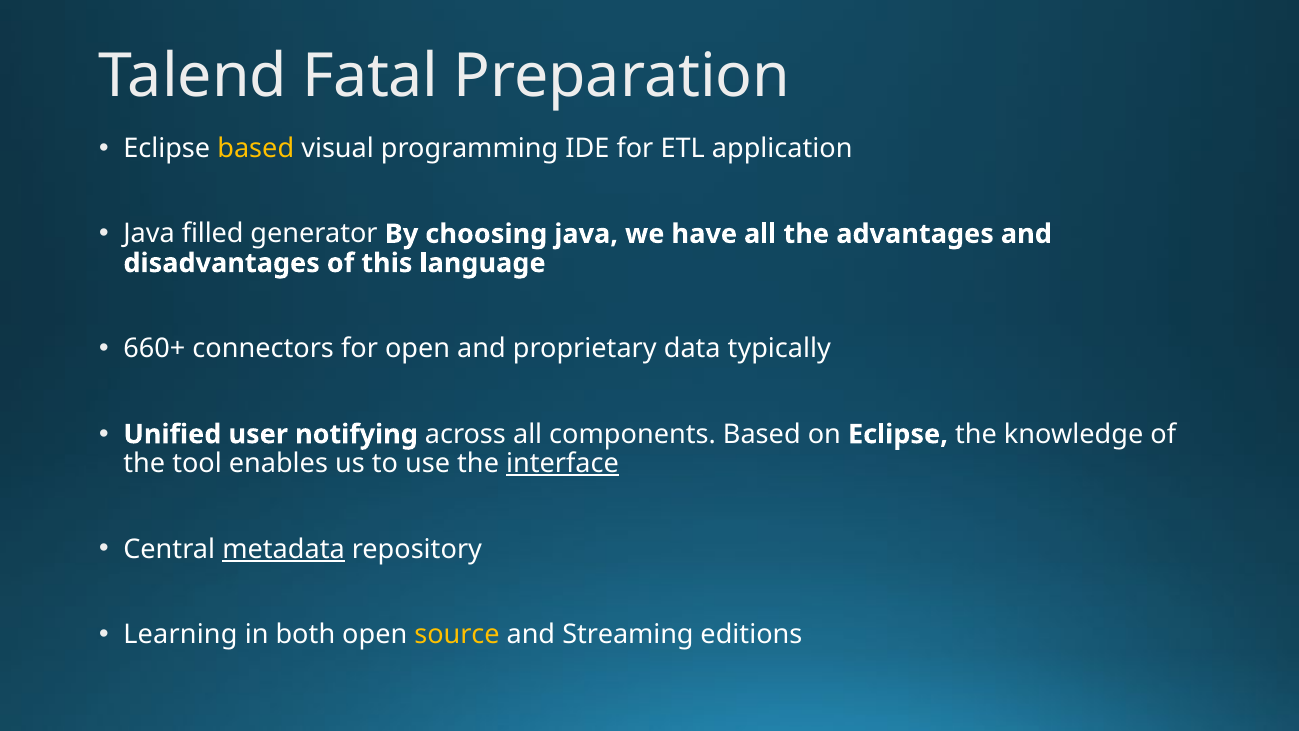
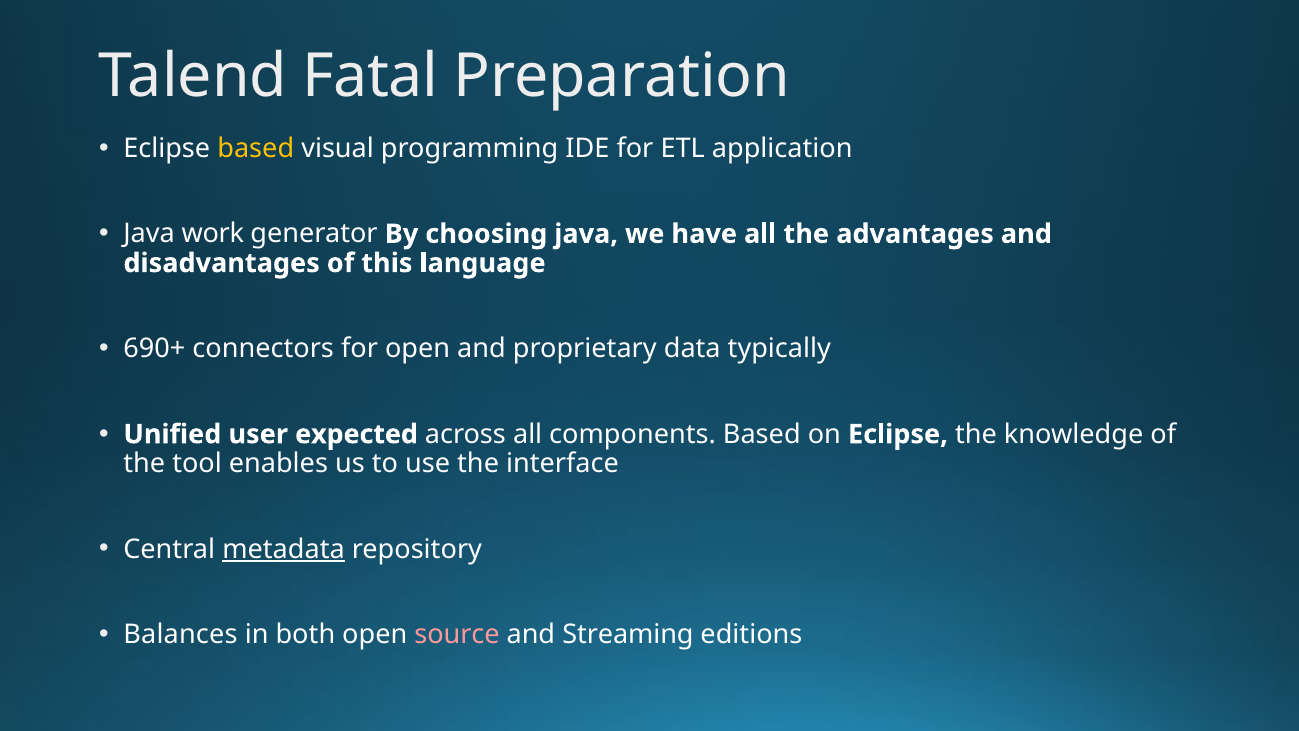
filled: filled -> work (213, 234)
660+: 660+ -> 690+ (154, 349)
notifying: notifying -> expected (357, 434)
interface underline: present -> none (563, 463)
Learning: Learning -> Balances (180, 634)
source colour: yellow -> pink (457, 634)
